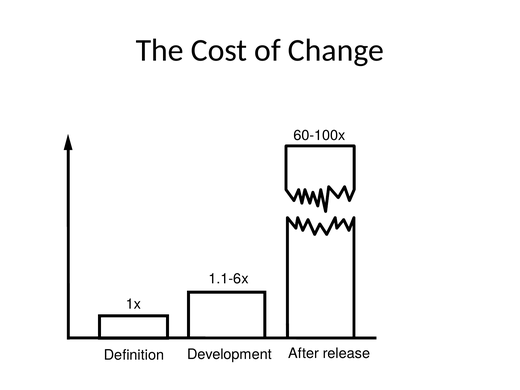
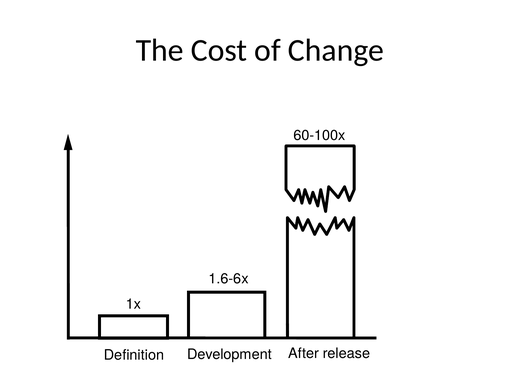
1.1-6x: 1.1-6x -> 1.6-6x (229, 279)
